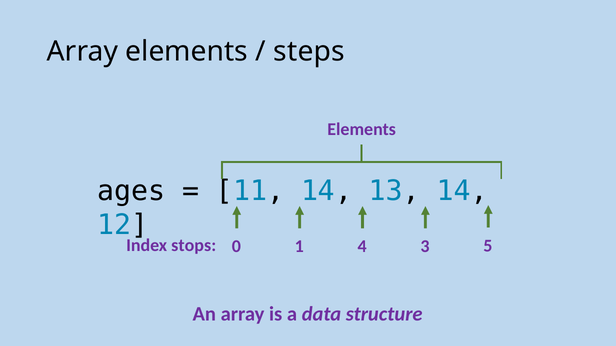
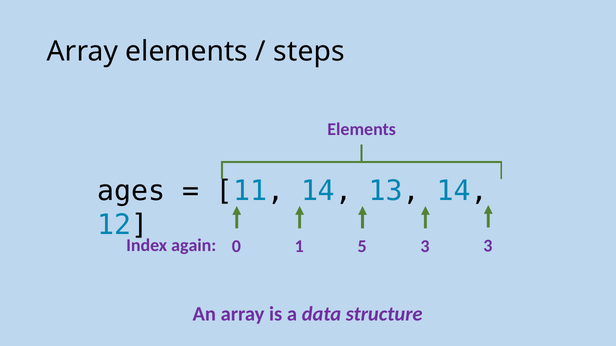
stops: stops -> again (194, 246)
4: 4 -> 5 (362, 247)
3 5: 5 -> 3 (488, 246)
